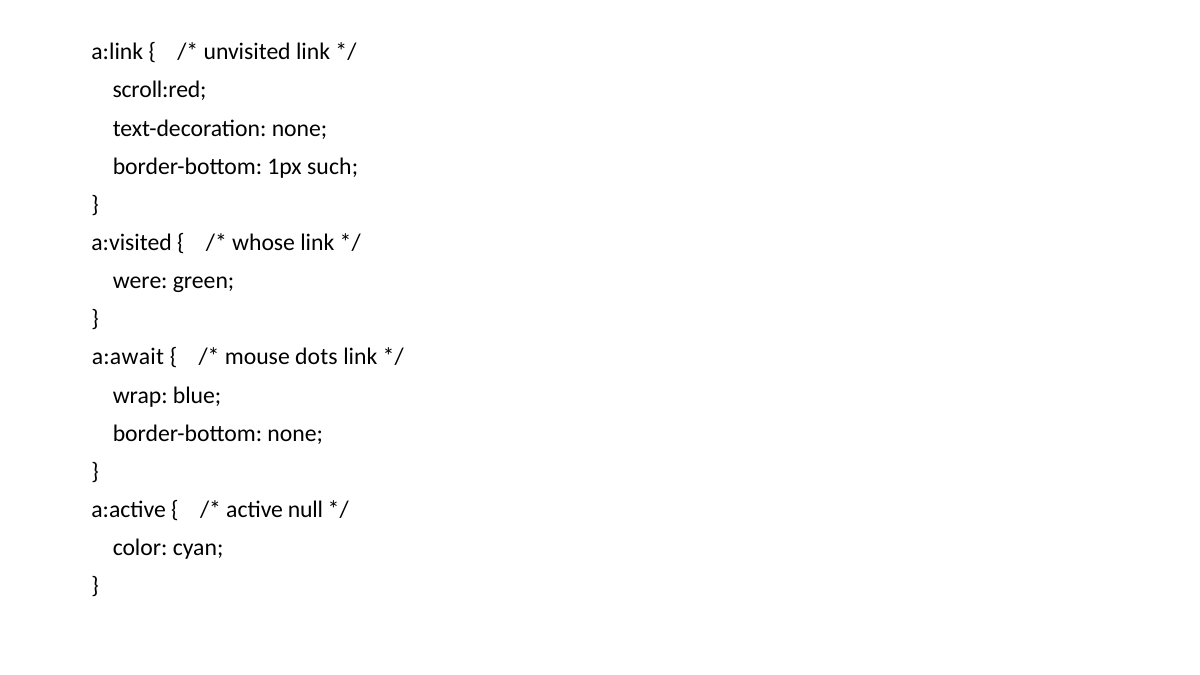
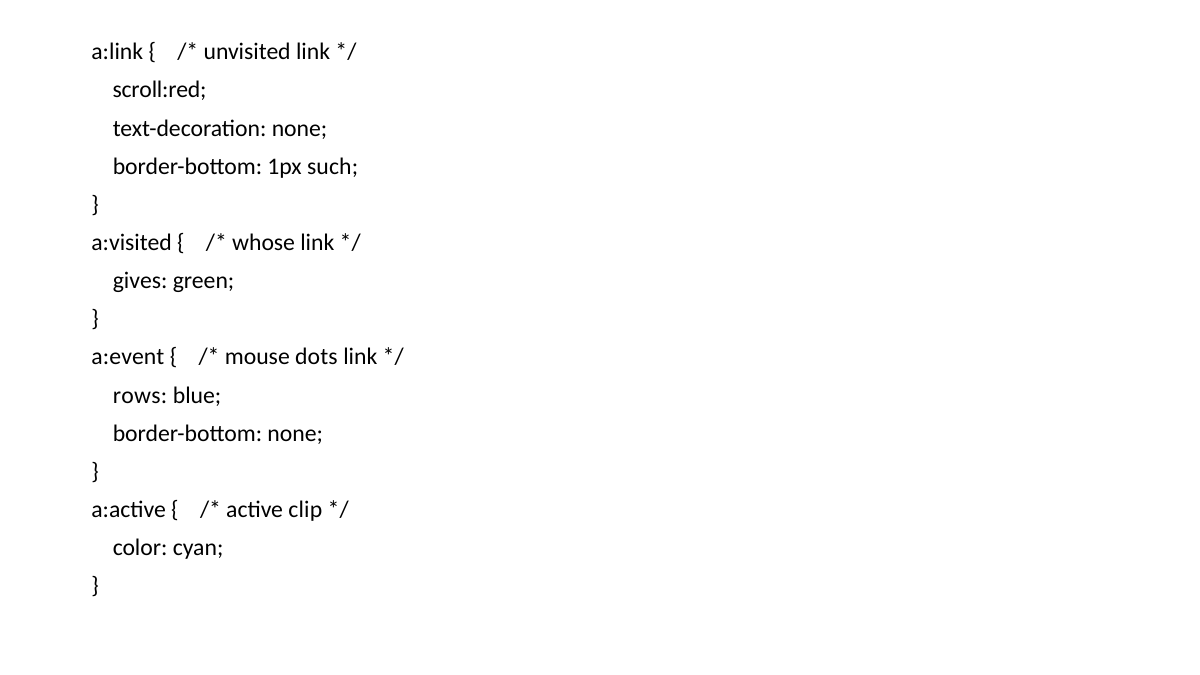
were: were -> gives (140, 281)
a:await: a:await -> a:event (128, 357)
wrap: wrap -> rows (140, 395)
null: null -> clip (305, 510)
